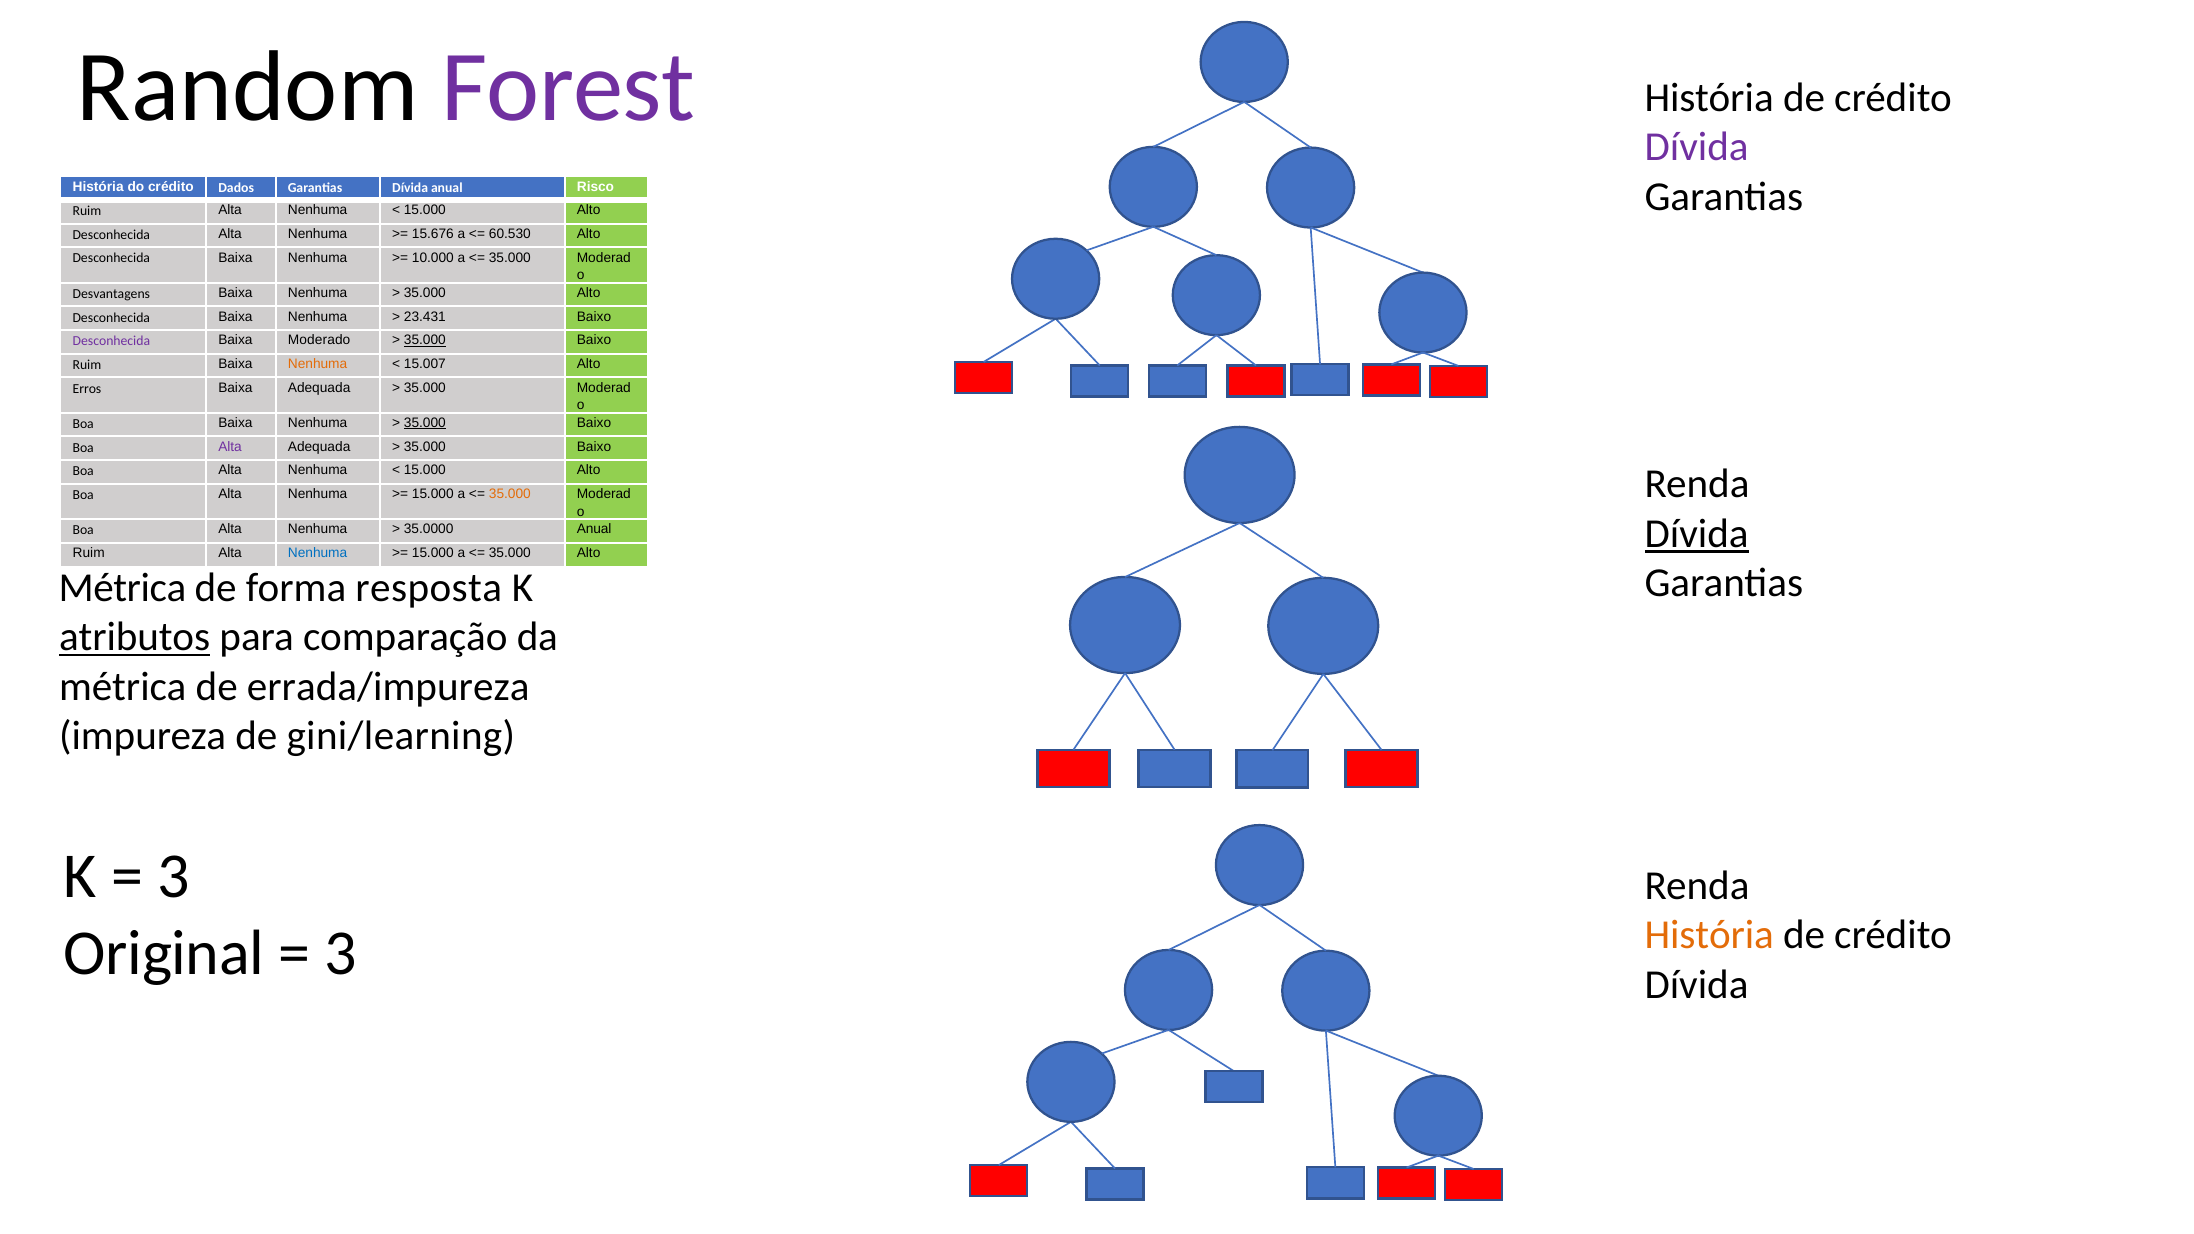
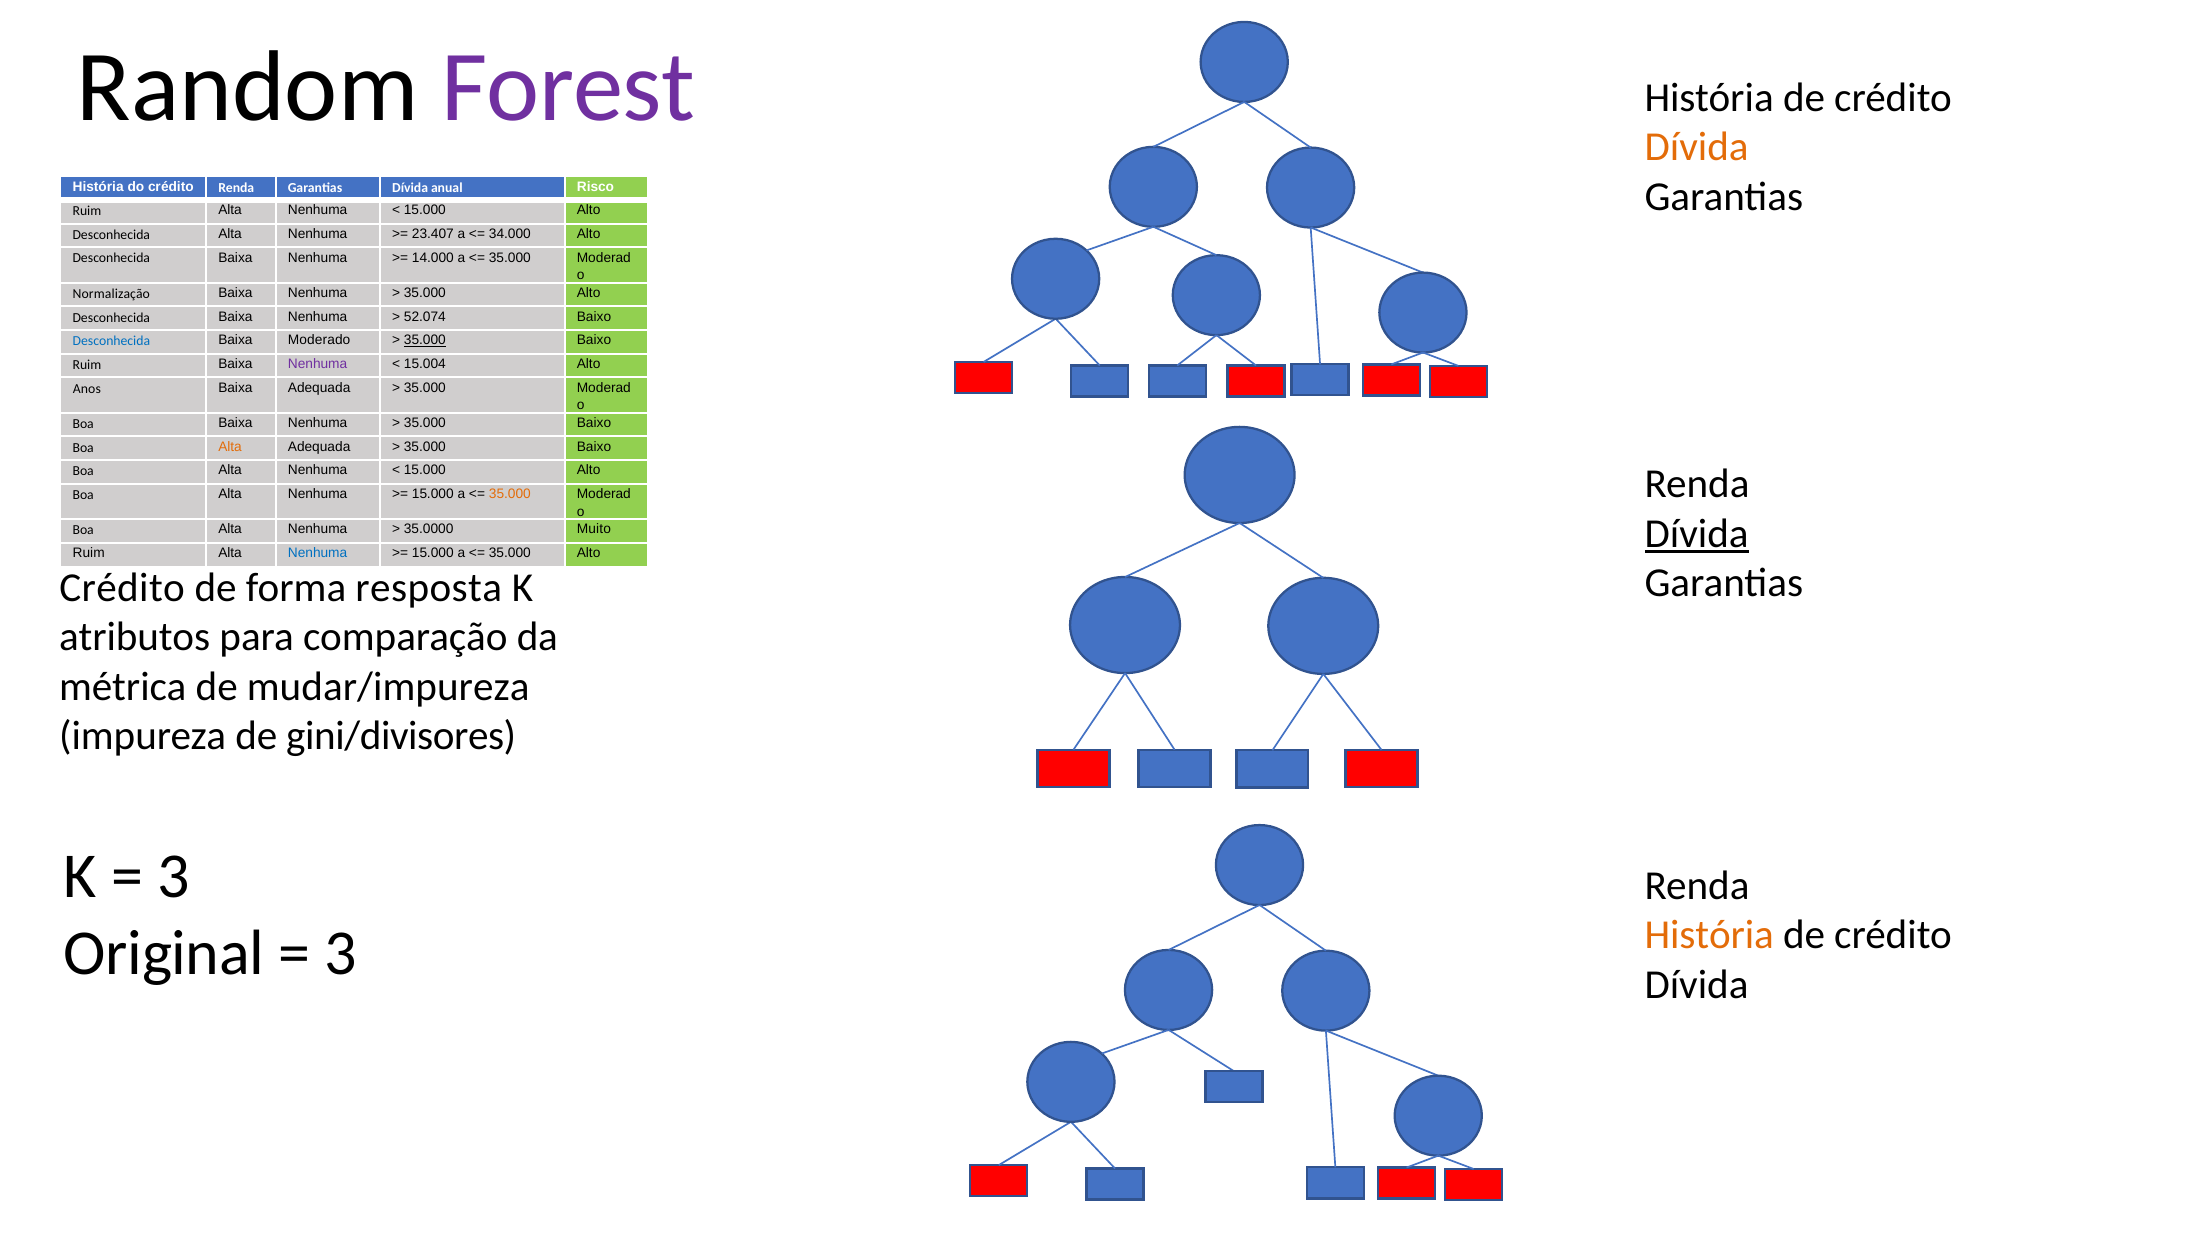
Dívida colour: purple -> orange (1697, 147)
crédito Dados: Dados -> Renda (236, 188)
15.676: 15.676 -> 23.407 (433, 234)
60.530: 60.530 -> 34.000 (510, 234)
10.000: 10.000 -> 14.000 (433, 258)
Desvantagens: Desvantagens -> Normalização (111, 294)
23.431: 23.431 -> 52.074 (425, 317)
Desconhecida colour: purple -> blue (111, 341)
Nenhuma colour: orange -> purple (318, 364)
15.007: 15.007 -> 15.004 (425, 364)
Erros: Erros -> Anos (87, 389)
35.000 underline: present -> none (425, 423)
Alta colour: purple -> orange (230, 447)
35.0000 Anual: Anual -> Muito (594, 529)
Métrica: Métrica -> Crédito (122, 588)
atributos underline: present -> none (135, 637)
errada/impureza: errada/impureza -> mudar/impureza (388, 687)
gini/learning: gini/learning -> gini/divisores (401, 736)
